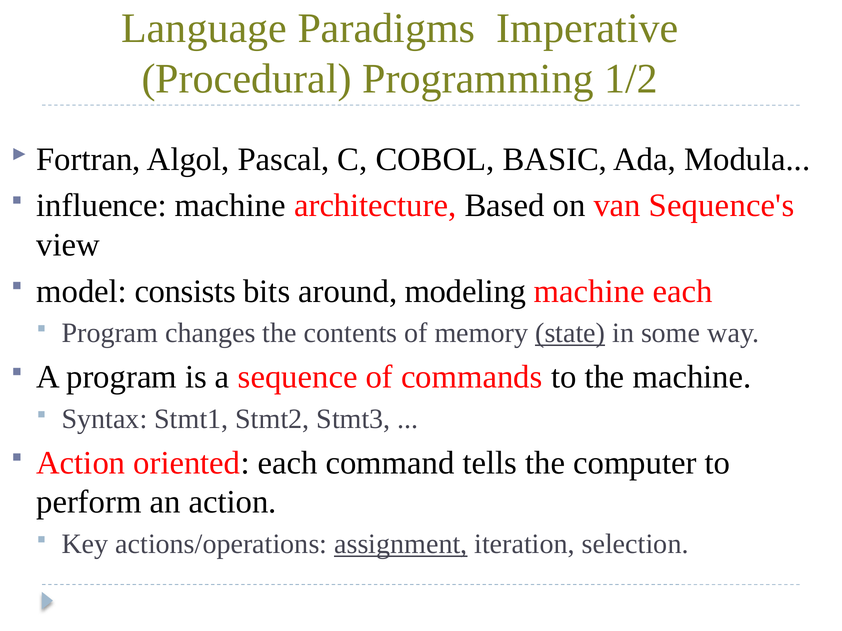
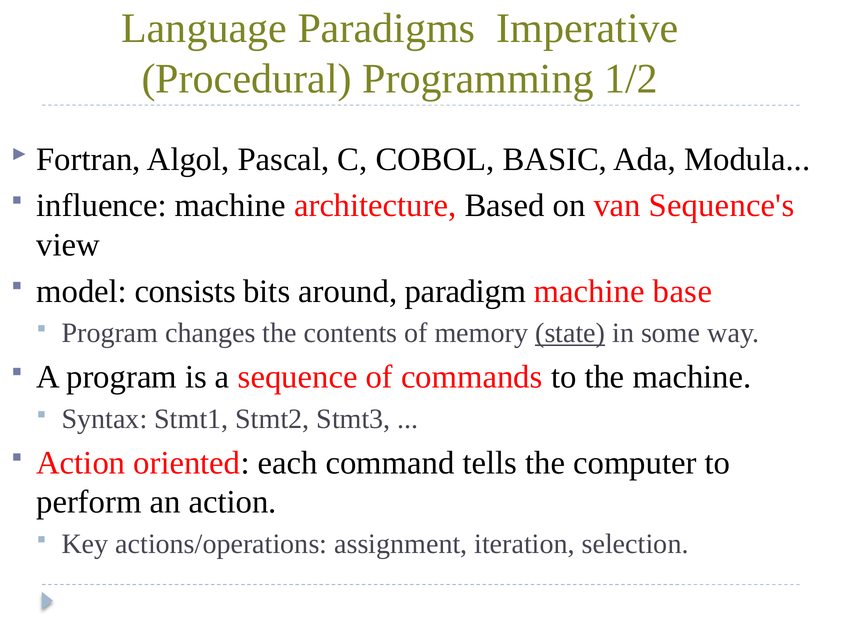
modeling: modeling -> paradigm (465, 291)
machine each: each -> base (682, 291)
assignment underline: present -> none (401, 545)
